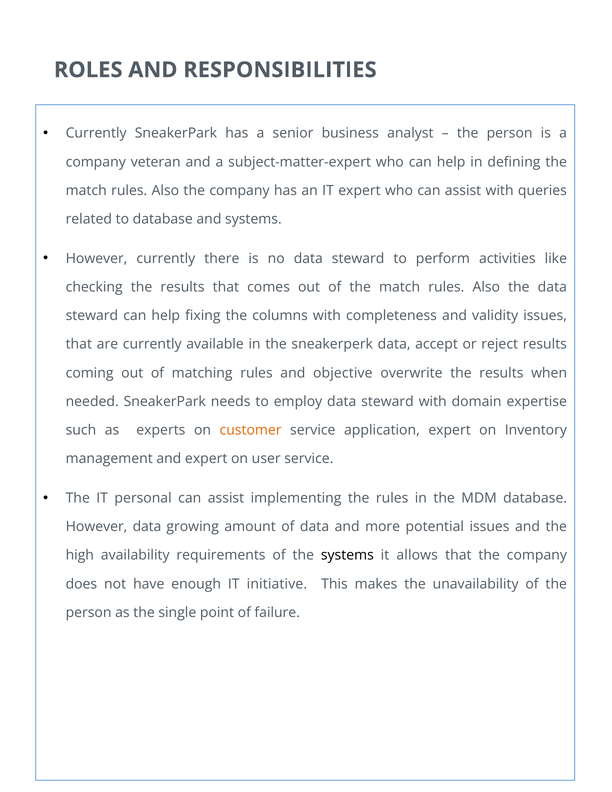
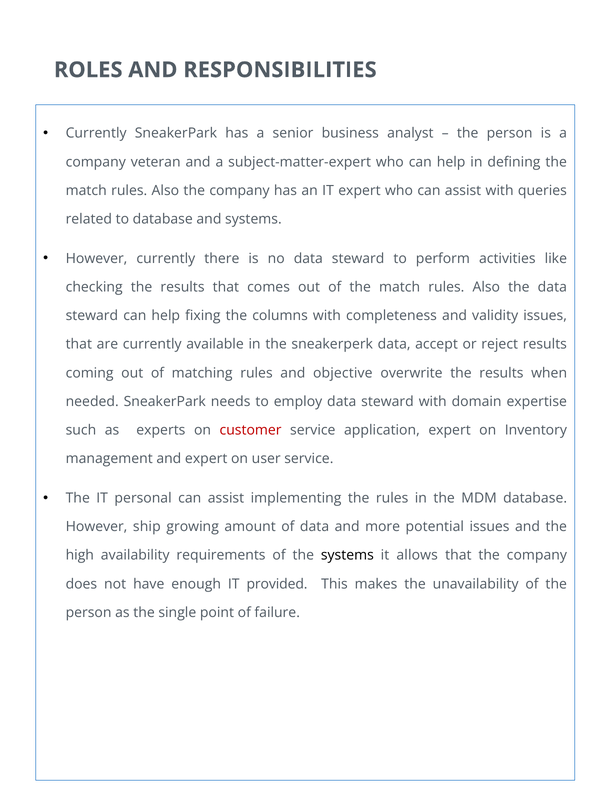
customer colour: orange -> red (251, 430)
However data: data -> ship (147, 527)
initiative: initiative -> provided (277, 584)
